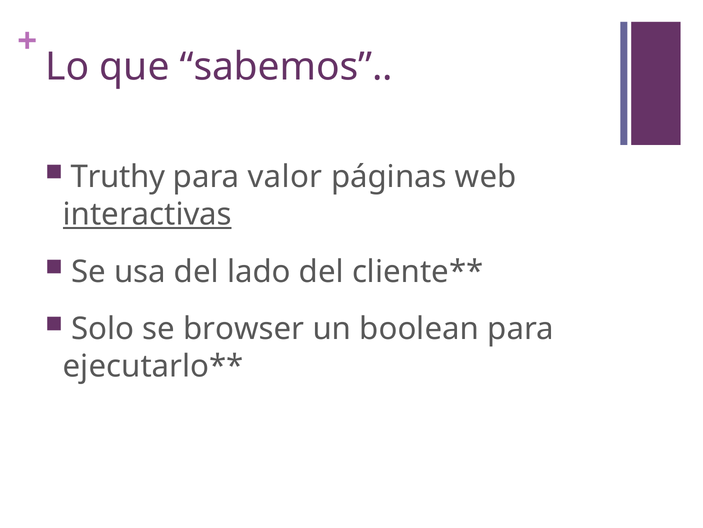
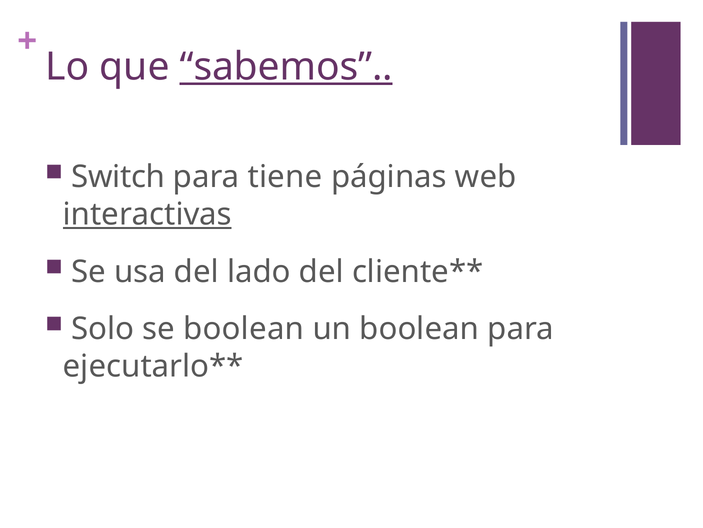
sabemos underline: none -> present (286, 67)
Truthy: Truthy -> Switch (118, 177)
valor: valor -> tiene (285, 177)
se browser: browser -> boolean (244, 328)
